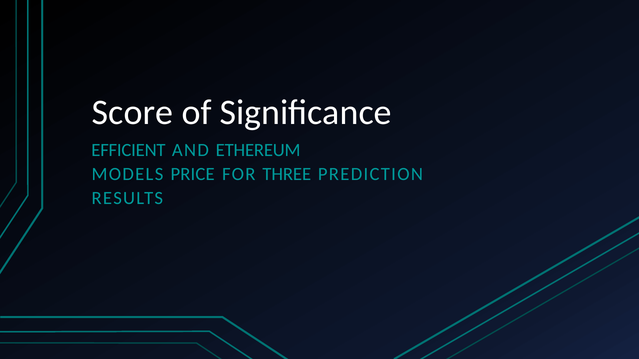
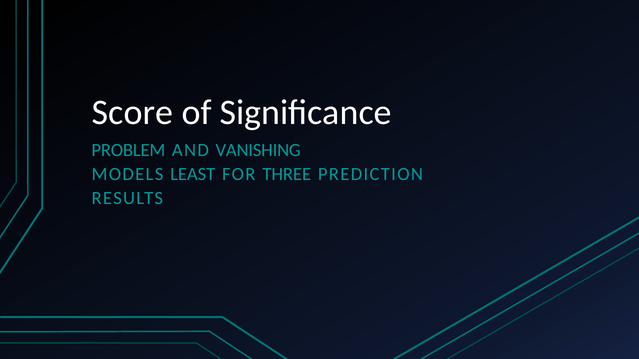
EFFICIENT: EFFICIENT -> PROBLEM (128, 150)
ETHEREUM: ETHEREUM -> VANISHING (258, 150)
PRICE: PRICE -> LEAST (193, 174)
